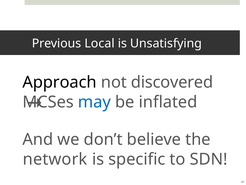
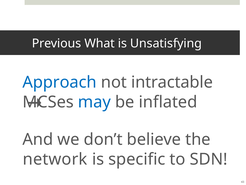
Local: Local -> What (100, 43)
Approach colour: black -> blue (60, 82)
discovered: discovered -> intractable (172, 82)
